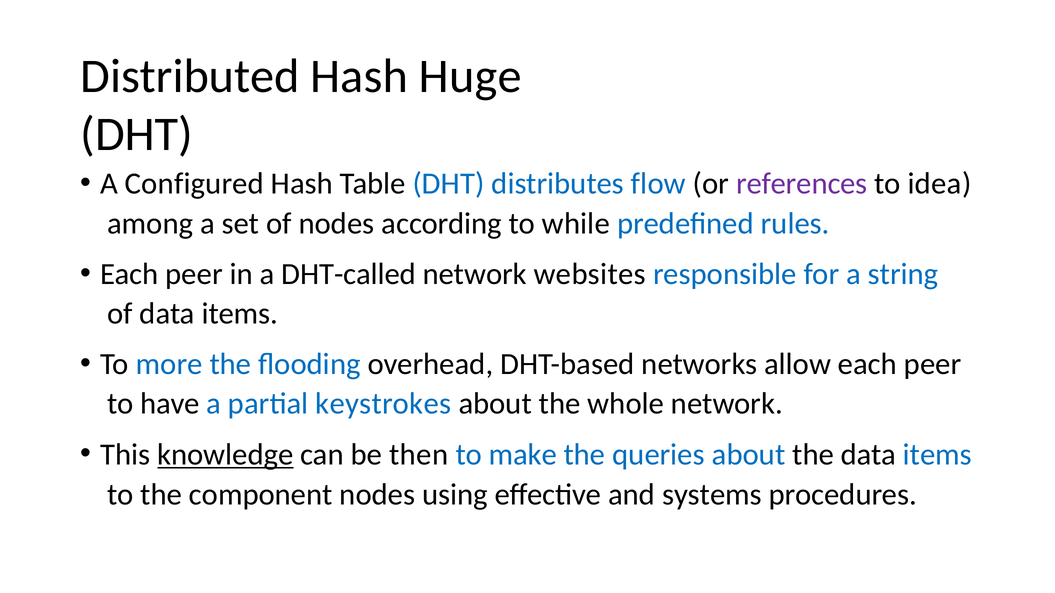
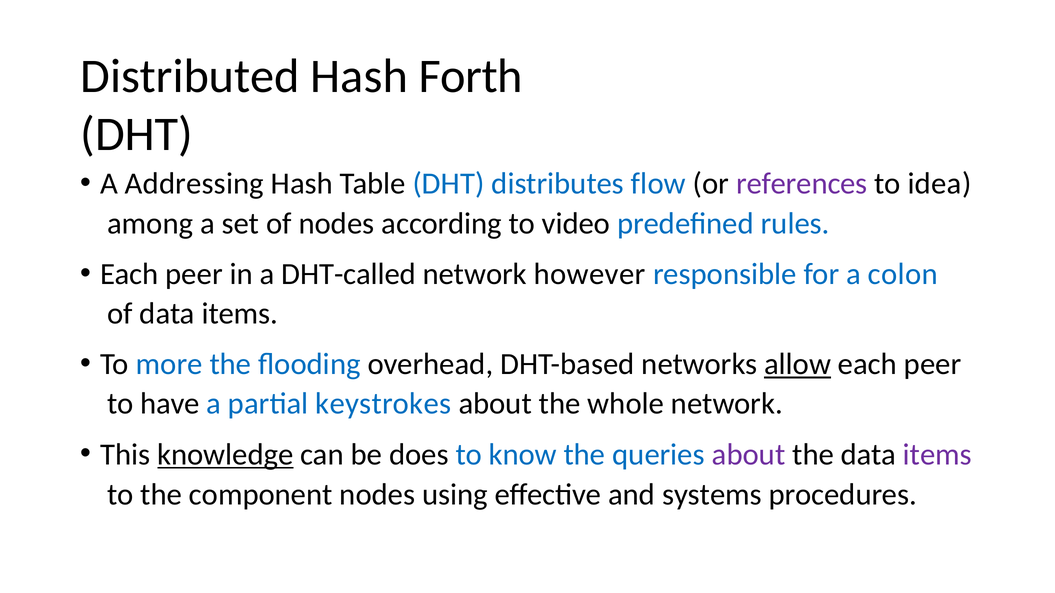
Huge: Huge -> Forth (471, 77)
Configured: Configured -> Addressing (194, 184)
while: while -> video (576, 224)
websites: websites -> however (590, 274)
string: string -> colon (903, 274)
allow underline: none -> present (798, 365)
then: then -> does (419, 455)
make: make -> know (523, 455)
about colour: blue -> purple (749, 455)
items colour: blue -> purple (937, 455)
